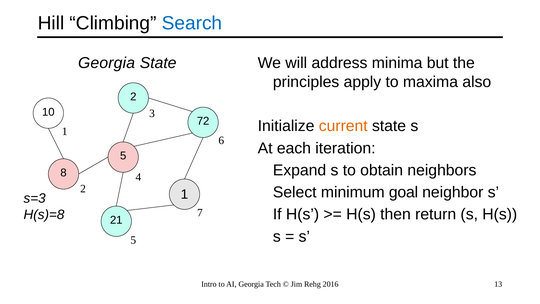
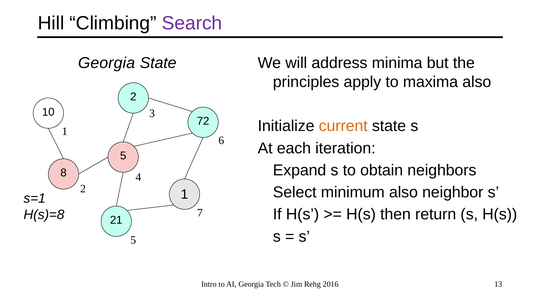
Search colour: blue -> purple (192, 23)
minimum goal: goal -> also (403, 192)
s=3: s=3 -> s=1 (35, 198)
